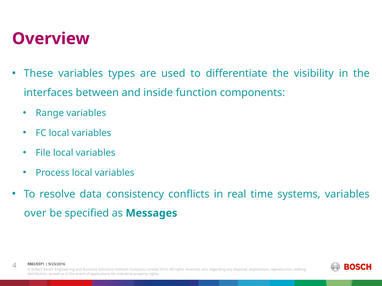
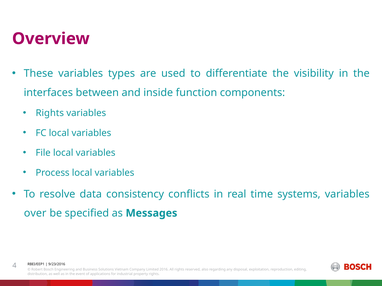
Range: Range -> Rights (50, 113)
